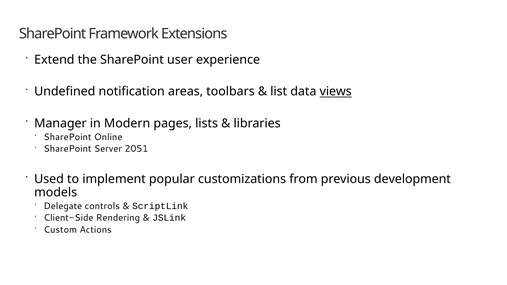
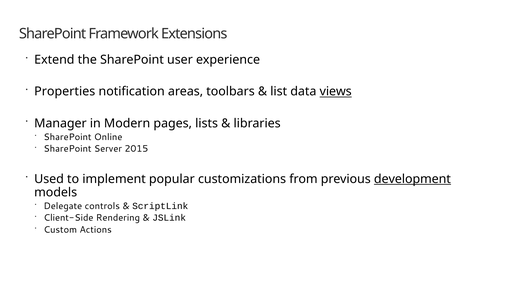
Undefined: Undefined -> Properties (65, 92)
2051: 2051 -> 2015 (136, 149)
development underline: none -> present (412, 179)
